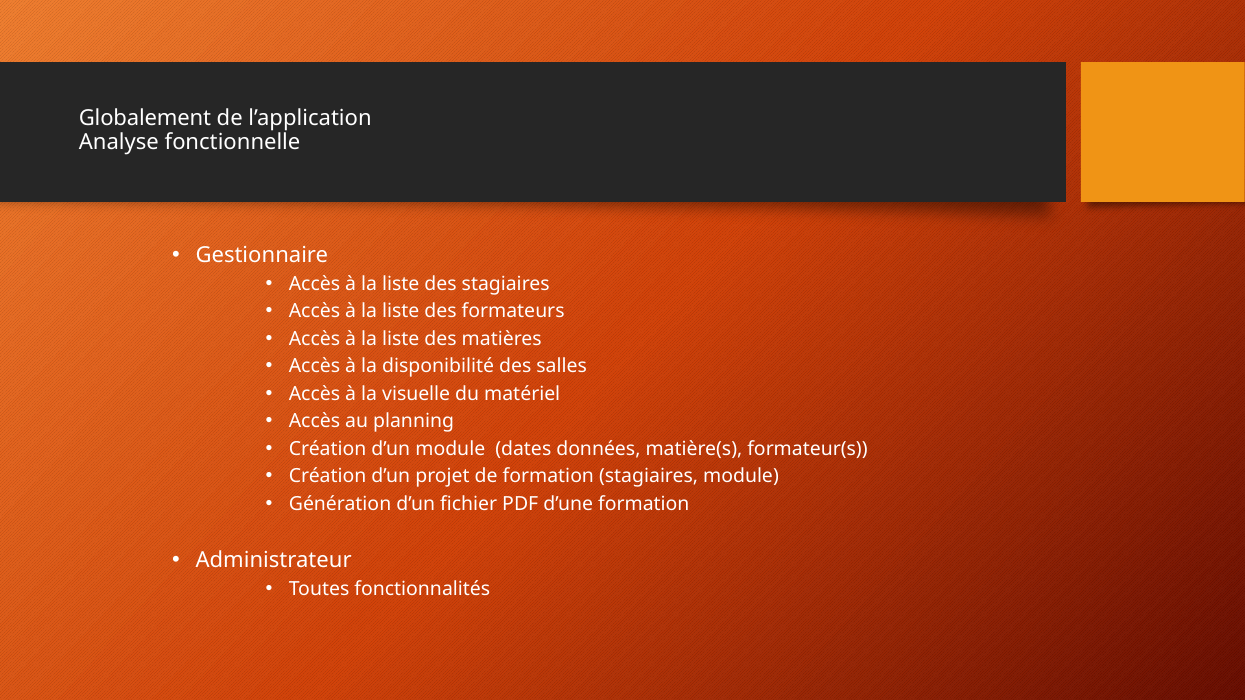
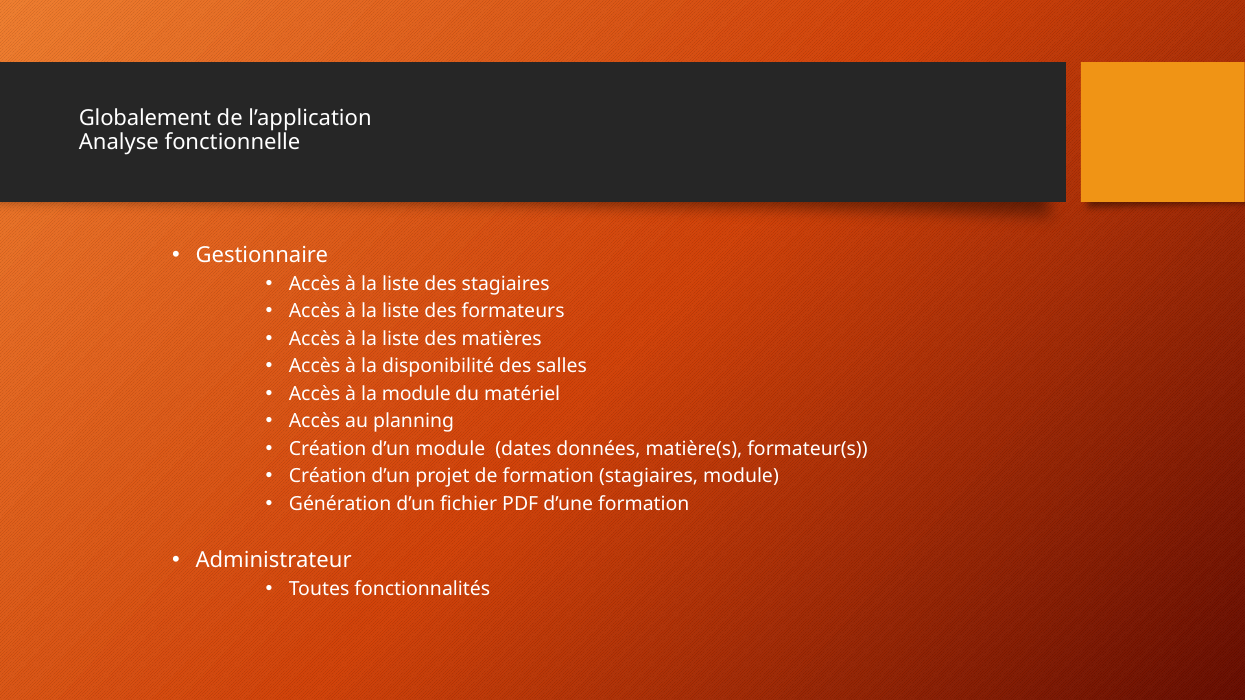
la visuelle: visuelle -> module (416, 394)
